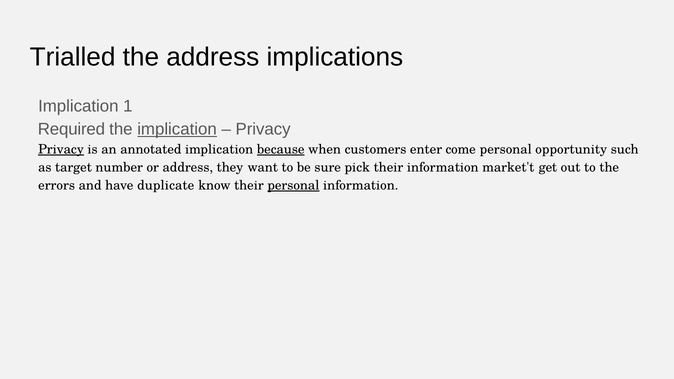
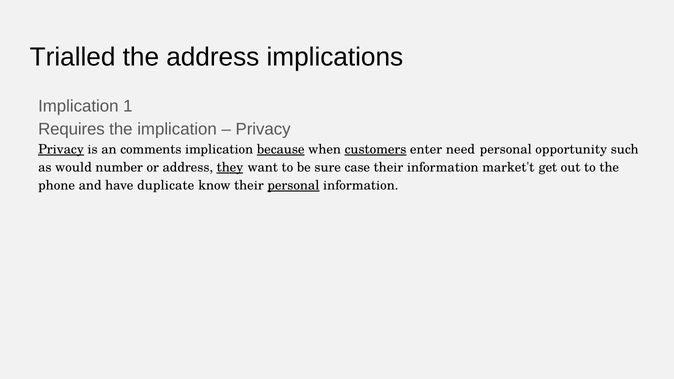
Required: Required -> Requires (71, 129)
implication underline: present -> none (177, 129)
annotated: annotated -> comments (151, 149)
customers underline: none -> present (376, 149)
come: come -> need (460, 149)
target: target -> would (73, 167)
they underline: none -> present (230, 167)
pick: pick -> case (357, 167)
errors: errors -> phone (57, 185)
